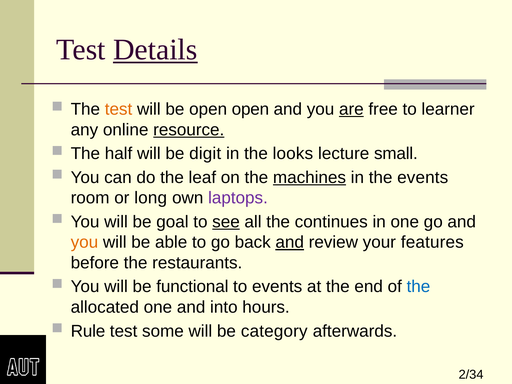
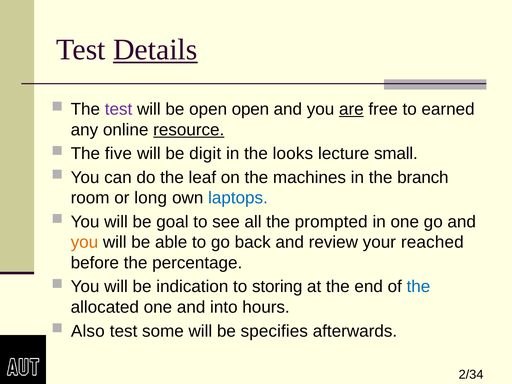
test colour: orange -> purple (119, 109)
learner: learner -> earned (448, 109)
half: half -> five (118, 154)
machines underline: present -> none (309, 177)
the events: events -> branch (423, 177)
laptops colour: purple -> blue (238, 198)
see underline: present -> none (226, 222)
continues: continues -> prompted (331, 222)
and underline: present -> none (290, 242)
features: features -> reached (432, 242)
restaurants: restaurants -> percentage (197, 263)
functional: functional -> indication (192, 287)
to events: events -> storing (277, 287)
Rule: Rule -> Also (88, 331)
category: category -> specifies (274, 331)
